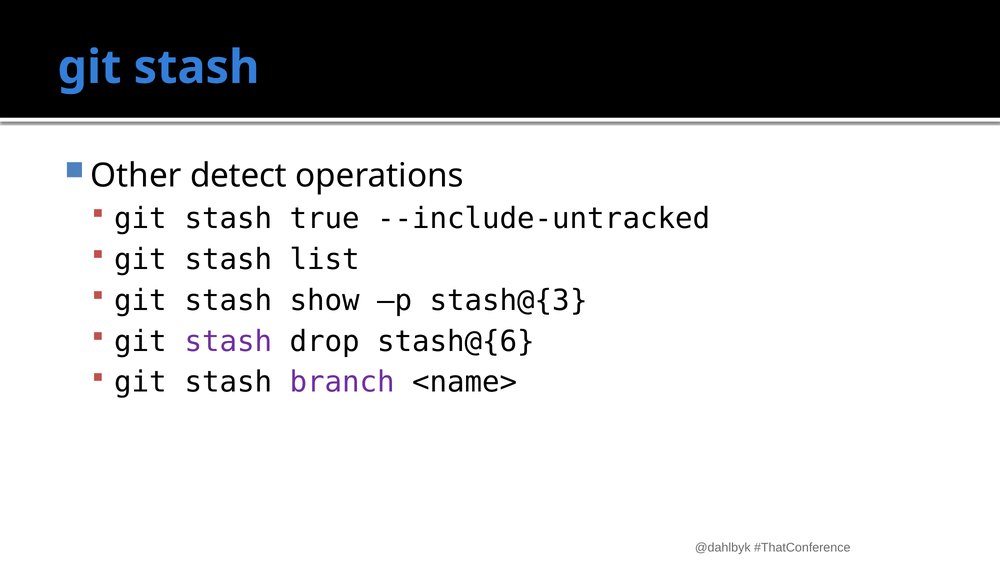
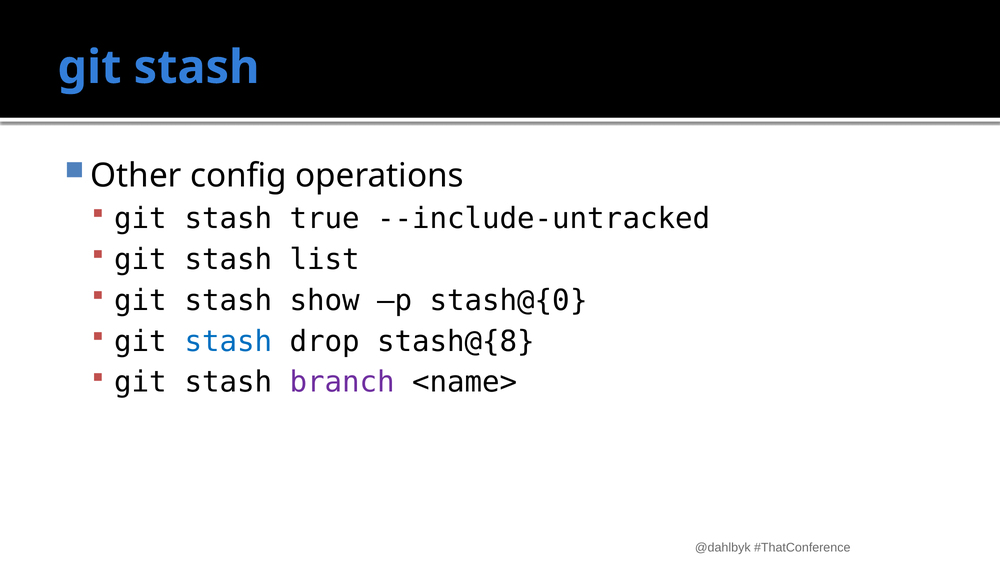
detect: detect -> config (239, 175)
stash@{3: stash@{3 -> stash@{0 (509, 300)
stash colour: purple -> blue (228, 341)
stash@{6: stash@{6 -> stash@{8 (456, 341)
